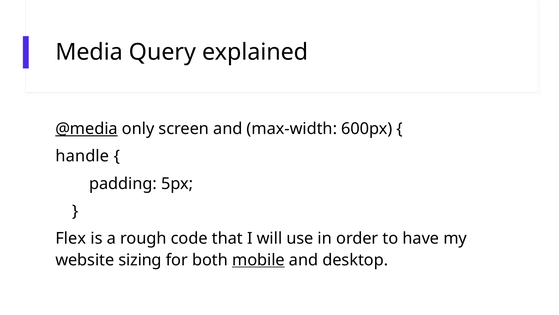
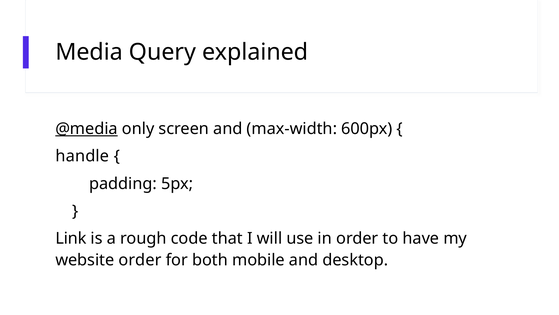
Flex: Flex -> Link (71, 238)
website sizing: sizing -> order (140, 260)
mobile underline: present -> none (258, 260)
